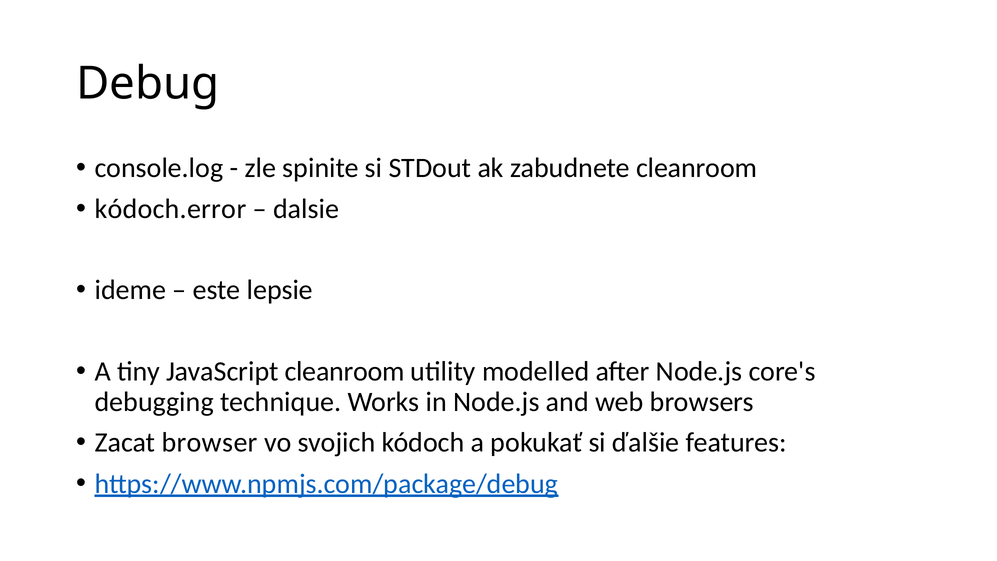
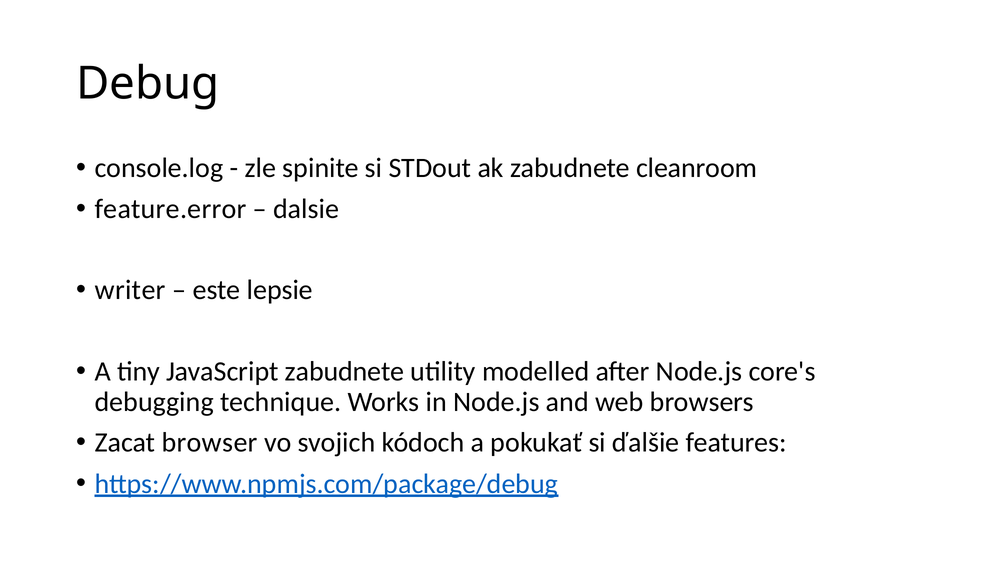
kódoch.error: kódoch.error -> feature.error (171, 209)
ideme: ideme -> writer (130, 290)
JavaScript cleanroom: cleanroom -> zabudnete (345, 372)
